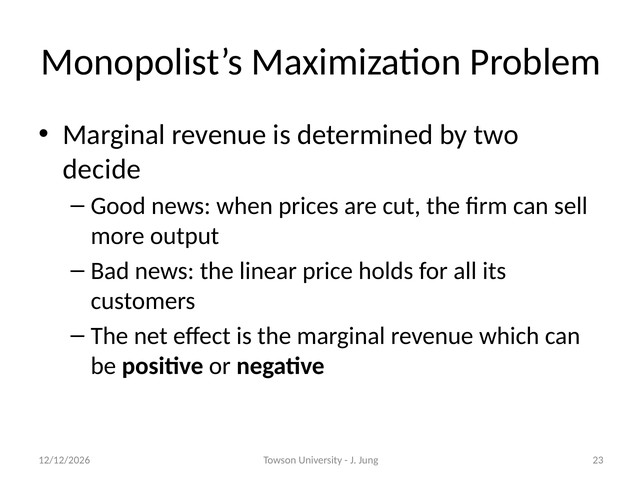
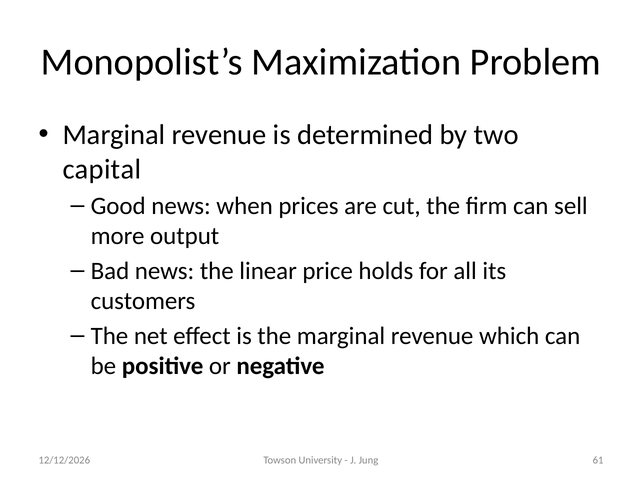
decide: decide -> capital (102, 169)
23: 23 -> 61 (598, 460)
